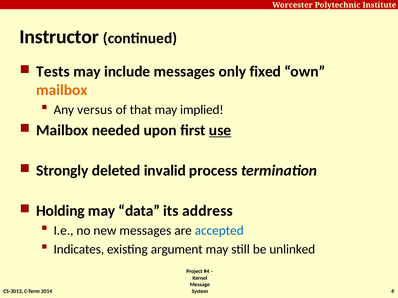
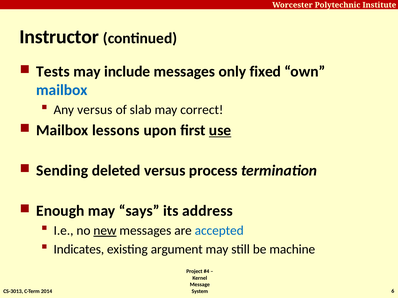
mailbox colour: orange -> blue (62, 90)
that: that -> slab (141, 110)
implied: implied -> correct (202, 110)
needed: needed -> lessons (116, 130)
Strongly: Strongly -> Sending (62, 171)
deleted invalid: invalid -> versus (165, 171)
Holding: Holding -> Enough (60, 211)
data: data -> says (139, 211)
new underline: none -> present (105, 231)
unlinked: unlinked -> machine (292, 250)
